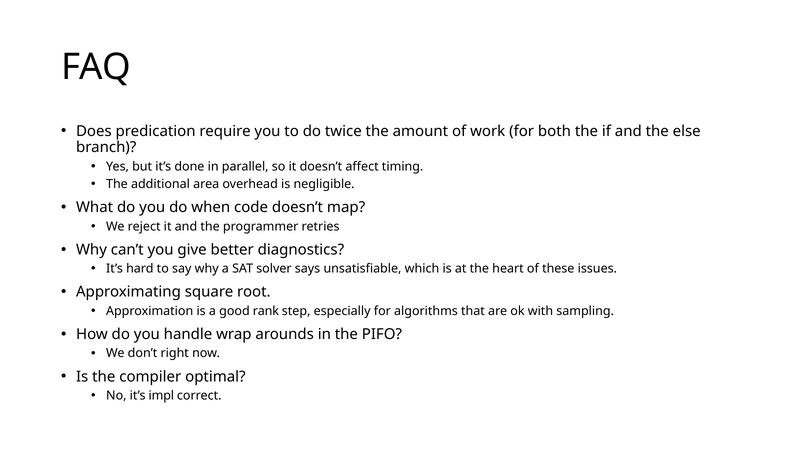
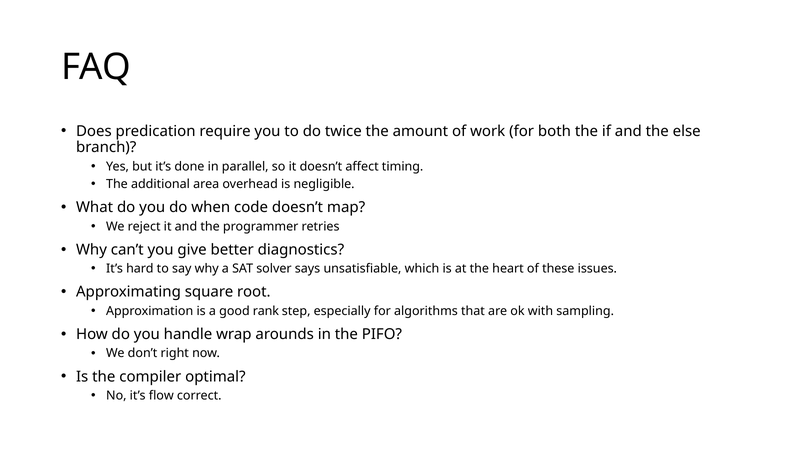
impl: impl -> flow (161, 395)
